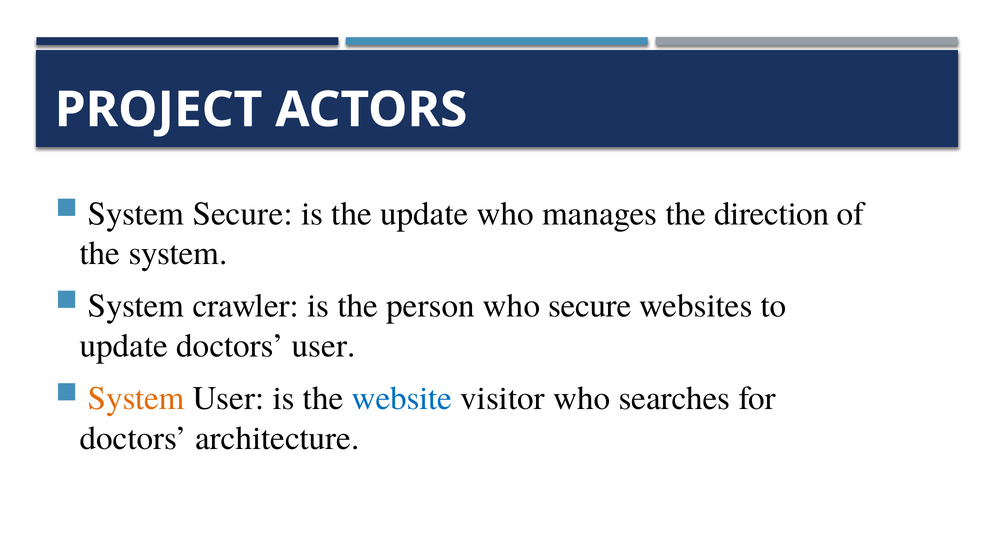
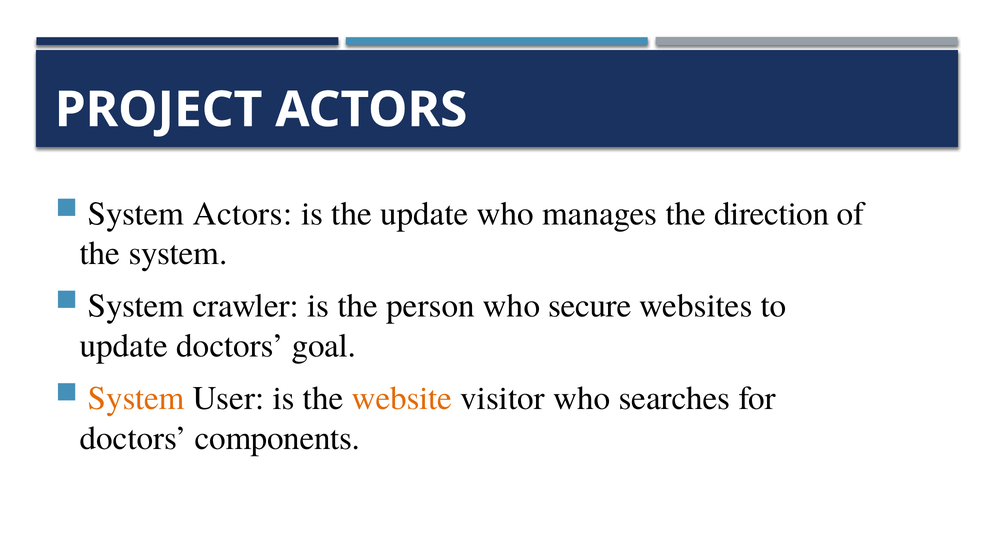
System Secure: Secure -> Actors (243, 214)
doctors user: user -> goal (324, 346)
website colour: blue -> orange (402, 398)
architecture: architecture -> components (277, 438)
